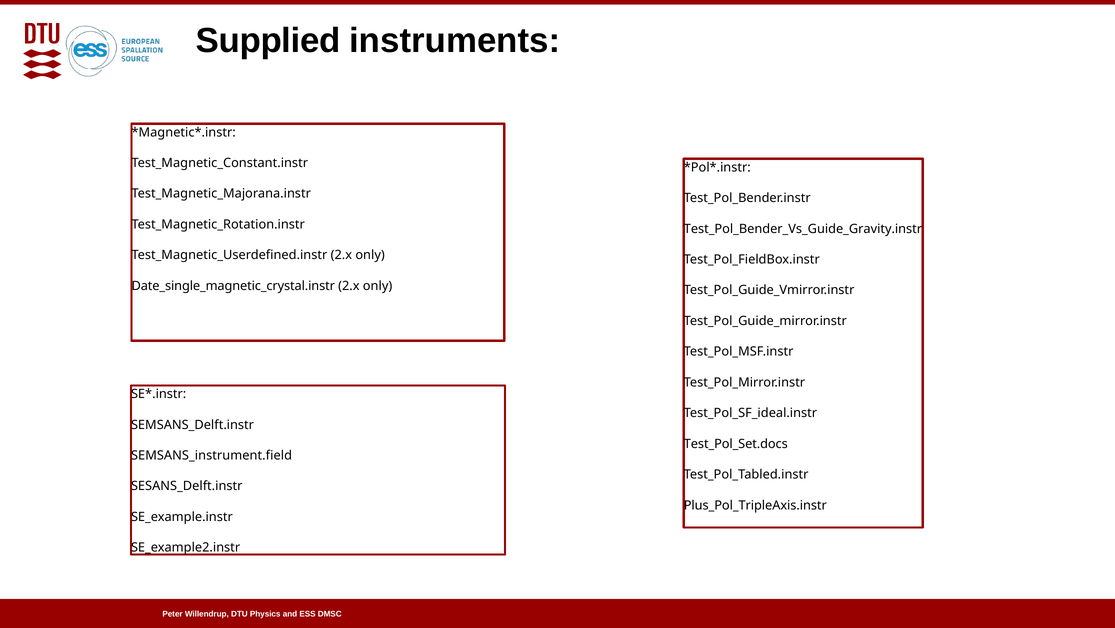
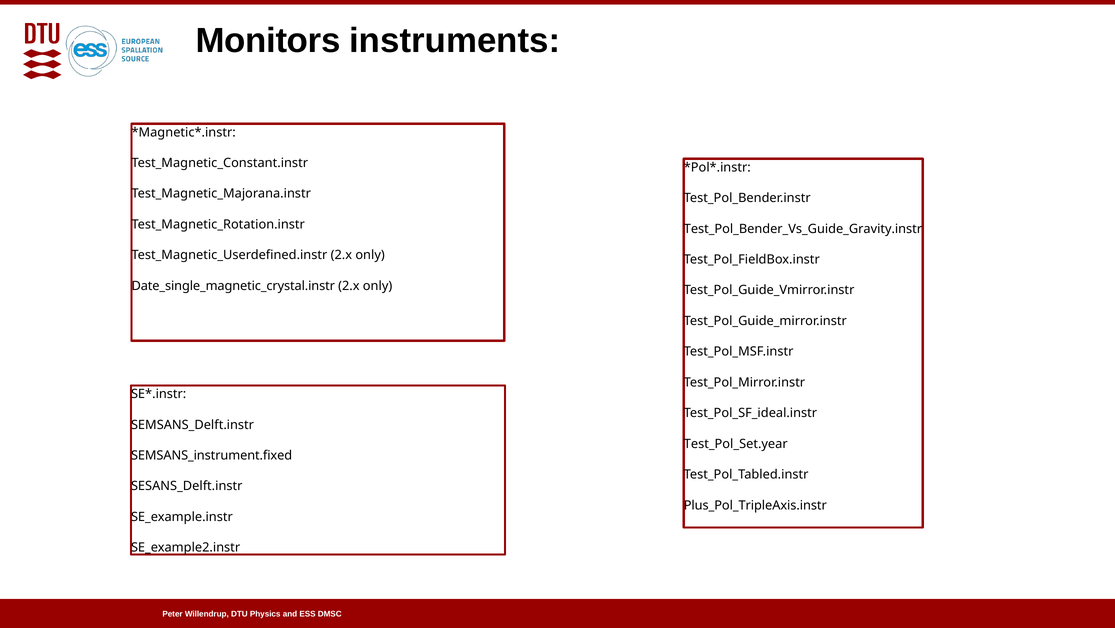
Supplied: Supplied -> Monitors (268, 41)
Test_Pol_Set.docs: Test_Pol_Set.docs -> Test_Pol_Set.year (736, 444)
SEMSANS_instrument.field: SEMSANS_instrument.field -> SEMSANS_instrument.fixed (212, 455)
